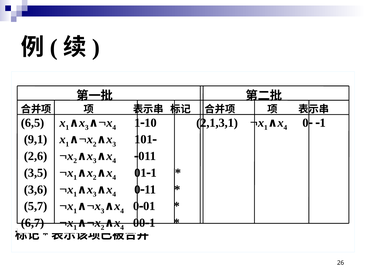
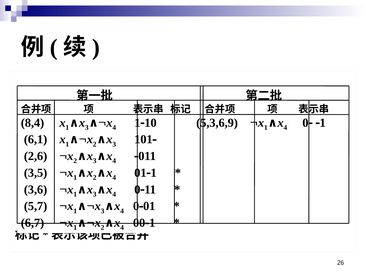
6,5: 6,5 -> 8,4 (32, 123)
2,1,3,1: 2,1,3,1 -> 5,3,6,9 (217, 123)
9,1: 9,1 -> 6,1 (36, 139)
